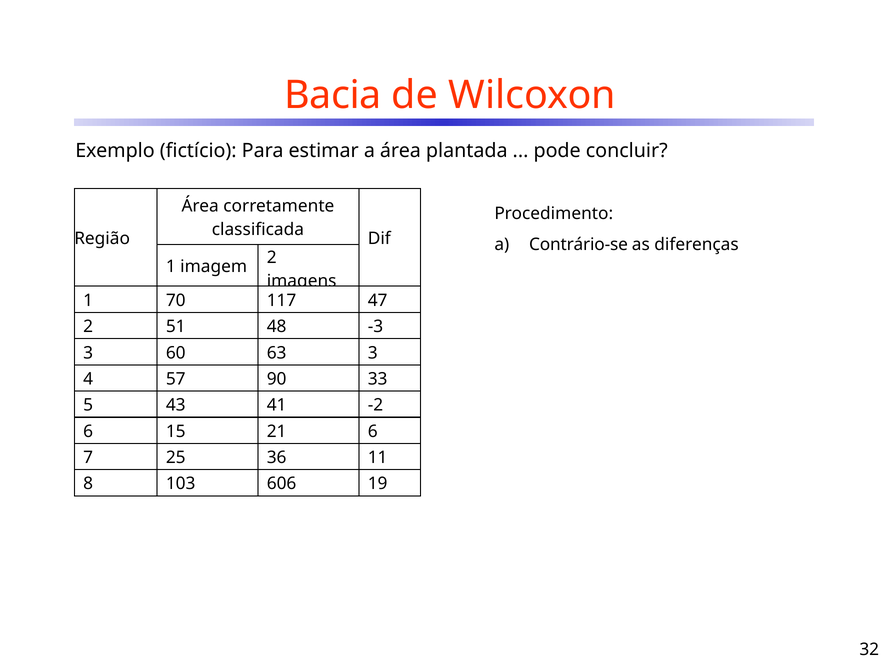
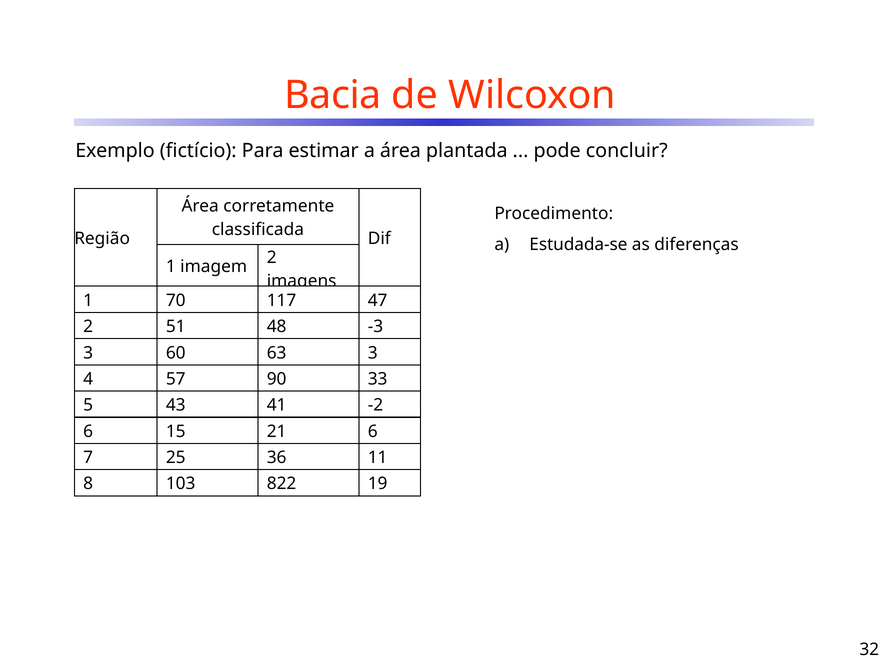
Contrário-se: Contrário-se -> Estudada-se (578, 245)
606: 606 -> 822 (282, 484)
